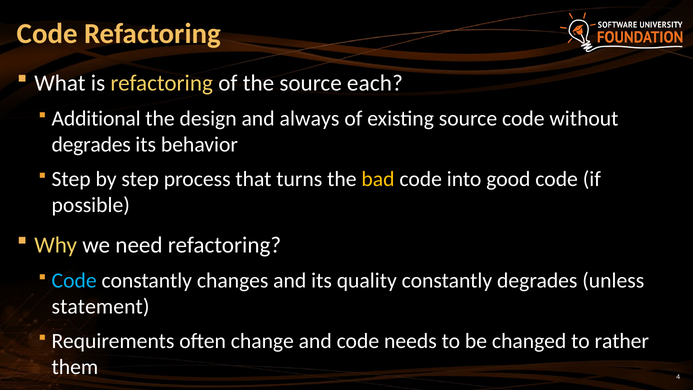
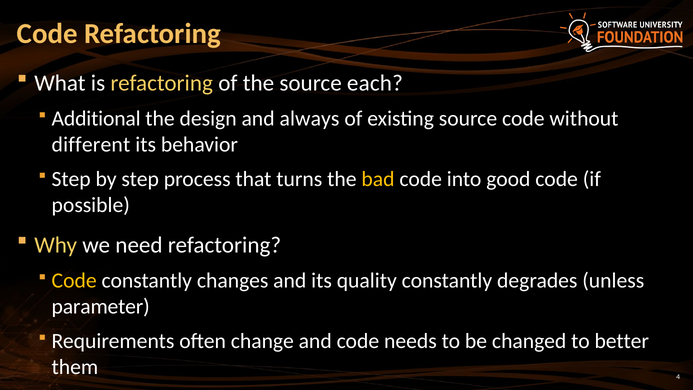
degrades: degrades -> different (91, 144)
Code colour: light blue -> yellow (74, 280)
statement: statement -> parameter (101, 306)
rather: rather -> better (622, 341)
